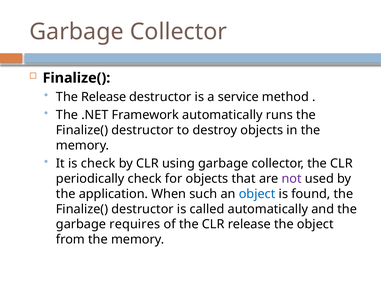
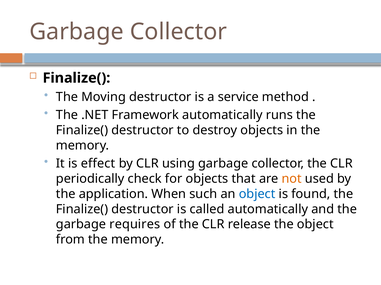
The Release: Release -> Moving (104, 97)
is check: check -> effect (98, 164)
not colour: purple -> orange (292, 179)
